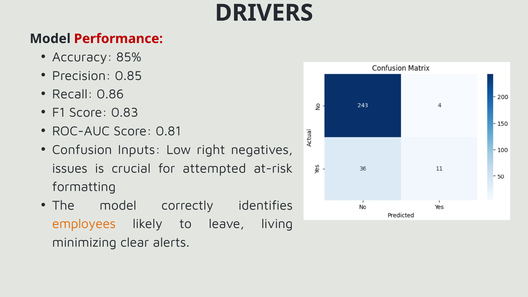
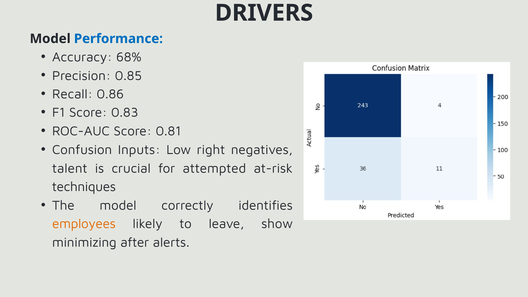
Performance colour: red -> blue (118, 39)
85%: 85% -> 68% (129, 57)
issues: issues -> talent (70, 168)
formatting: formatting -> techniques (84, 187)
living: living -> show (277, 224)
clear: clear -> after (135, 242)
